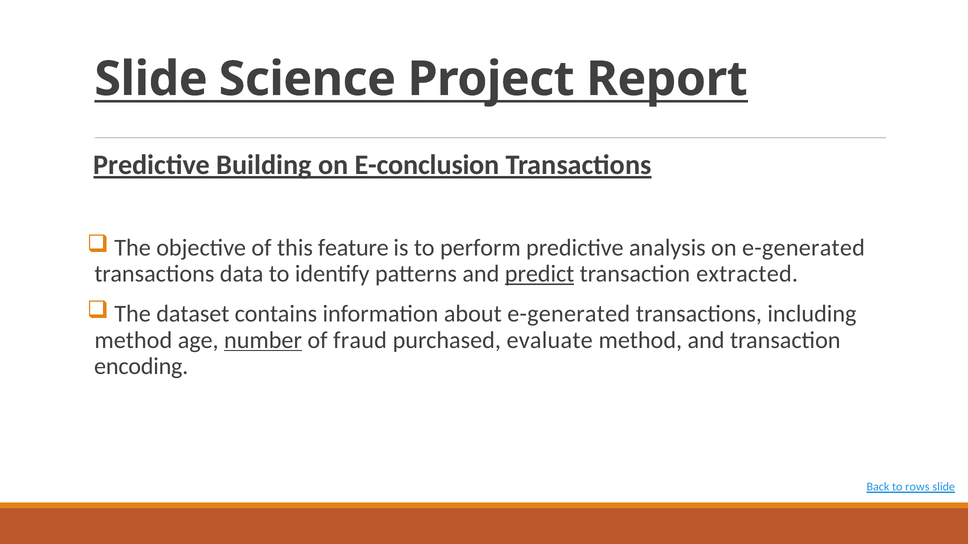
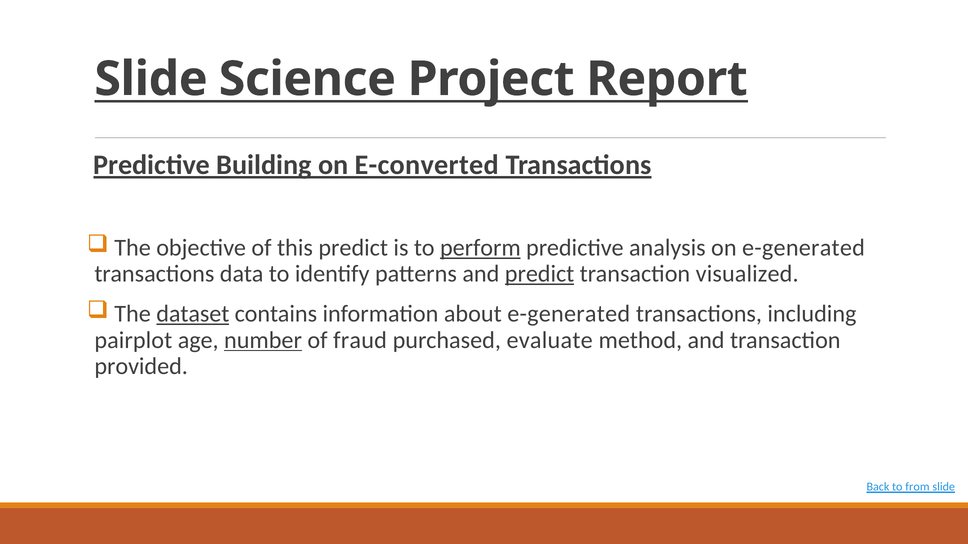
E-conclusion: E-conclusion -> E-converted (427, 165)
this feature: feature -> predict (353, 248)
perform underline: none -> present (480, 248)
extracted: extracted -> visualized (747, 274)
dataset underline: none -> present (193, 314)
method: method -> pairplot (133, 340)
encoding: encoding -> provided (141, 367)
rows: rows -> from (917, 487)
